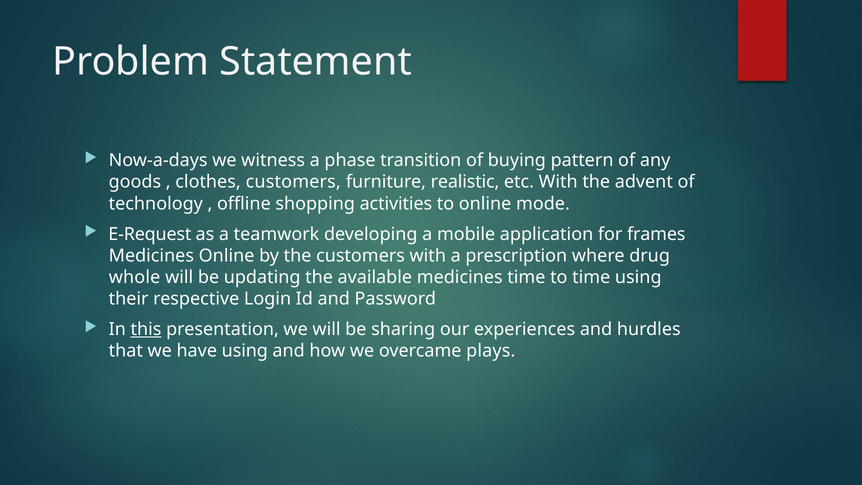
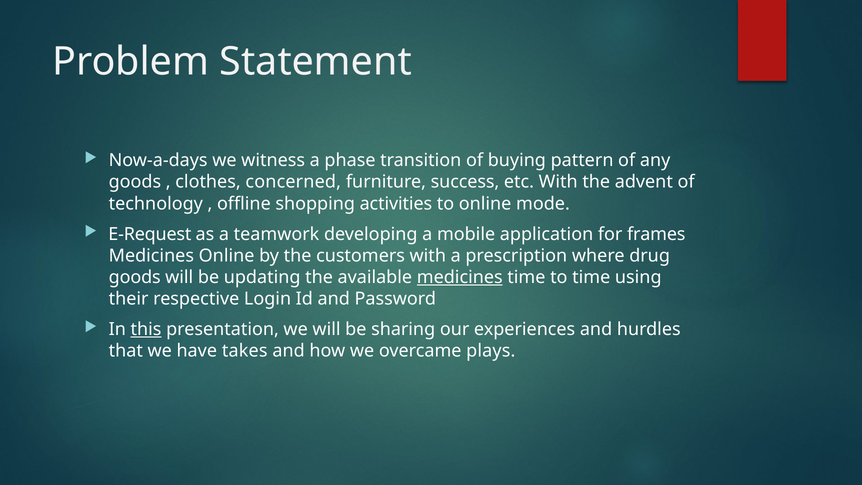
clothes customers: customers -> concerned (293, 182)
realistic: realistic -> success (465, 182)
whole: whole -> goods (135, 277)
medicines underline: none -> present (460, 277)
have using: using -> takes (245, 351)
